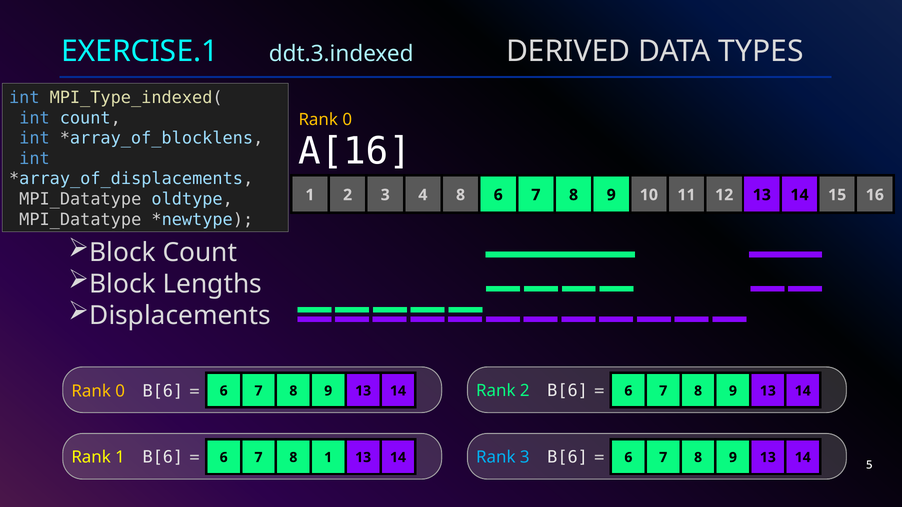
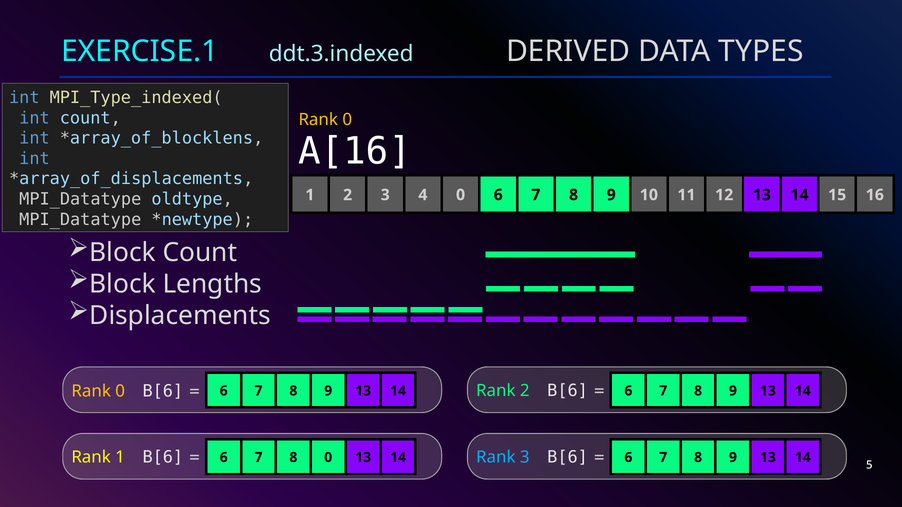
4 8: 8 -> 0 (461, 195)
8 1: 1 -> 0 (328, 458)
